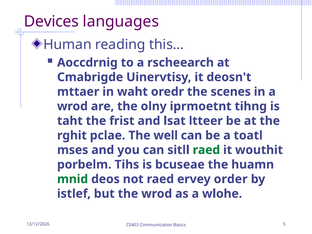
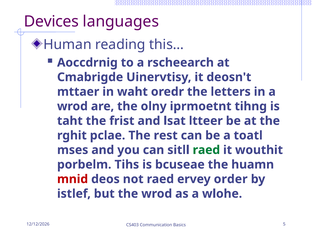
scenes: scenes -> letters (231, 92)
well: well -> rest (166, 135)
mnid colour: green -> red (73, 179)
